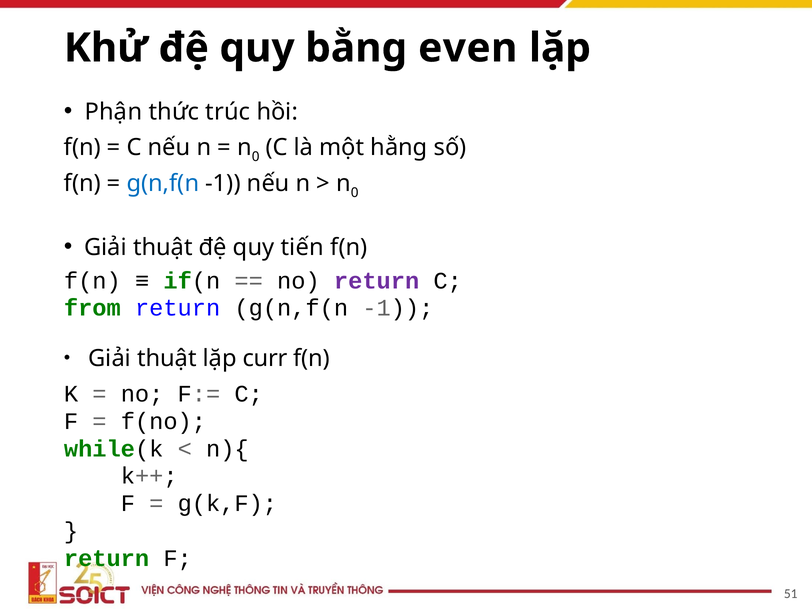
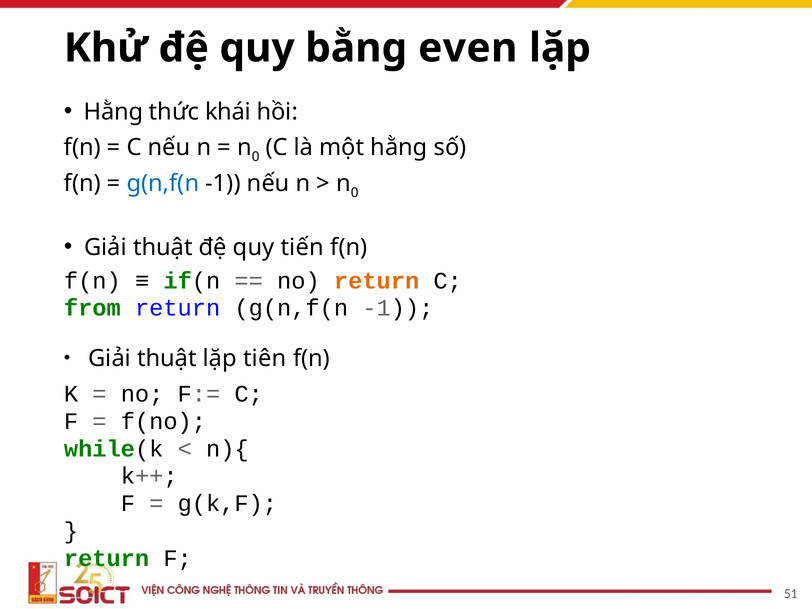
Phận: Phận -> Hằng (114, 112)
trúc: trúc -> khái (228, 112)
return colour: purple -> orange (377, 281)
curr: curr -> tiên (265, 359)
